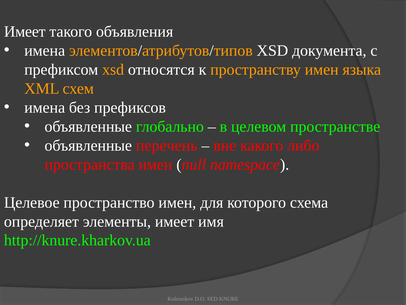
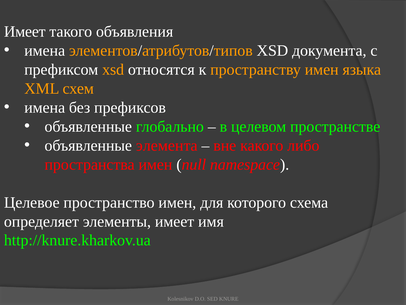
перечень: перечень -> элемента (167, 145)
